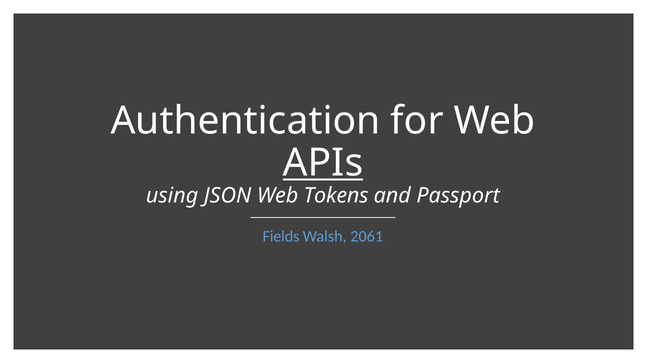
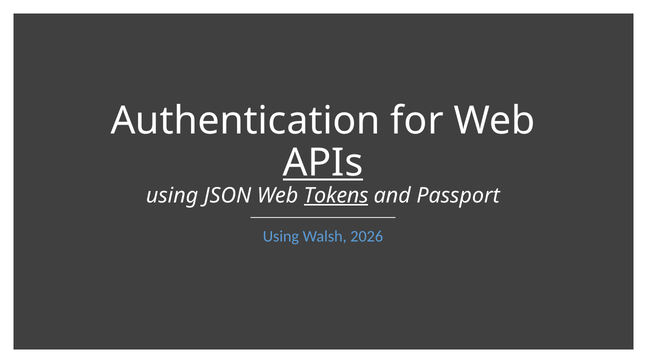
Tokens underline: none -> present (336, 196)
Fields: Fields -> Using (281, 237)
2061: 2061 -> 2026 (367, 237)
